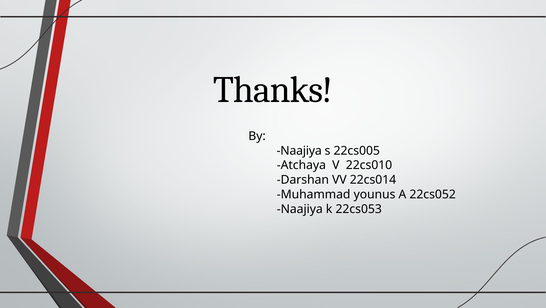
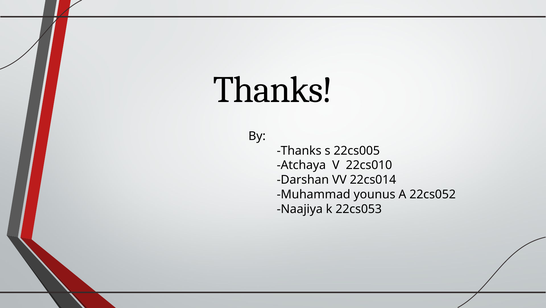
Naajiya: Naajiya -> Thanks (299, 150)
